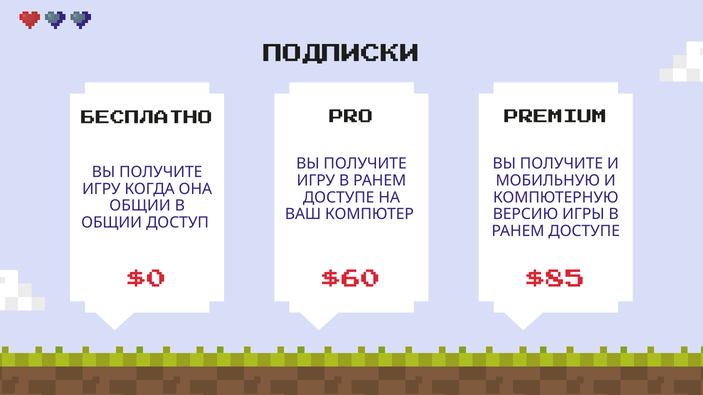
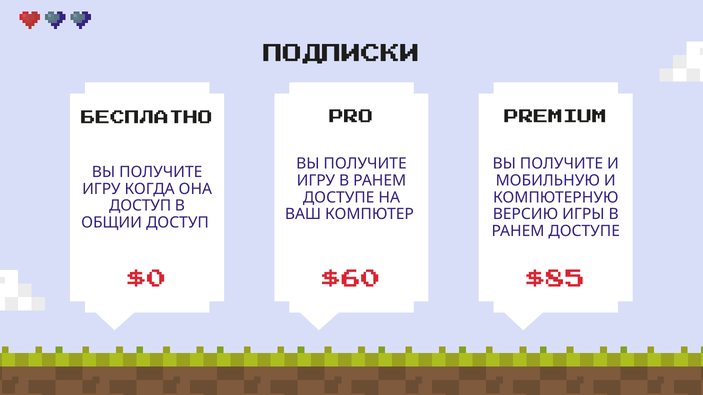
ОБЩИИ: ОБЩИИ -> ДОСТУП (140, 206)
